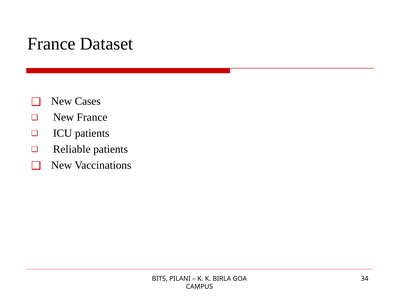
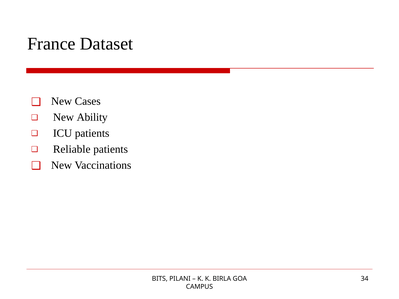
New France: France -> Ability (92, 117)
